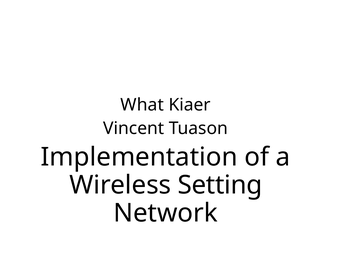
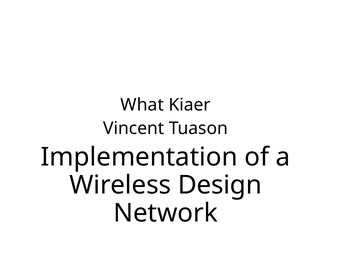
Setting: Setting -> Design (220, 185)
